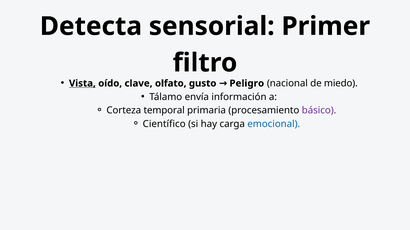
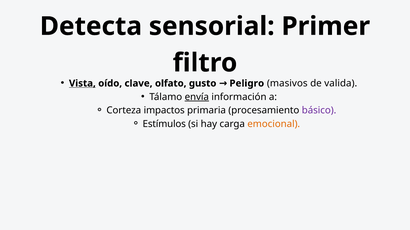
nacional: nacional -> masivos (287, 84)
miedo: miedo -> valida (341, 84)
envía underline: none -> present (197, 97)
temporal: temporal -> impactos (164, 111)
Científico: Científico -> Estímulos (164, 124)
emocional colour: blue -> orange (274, 124)
